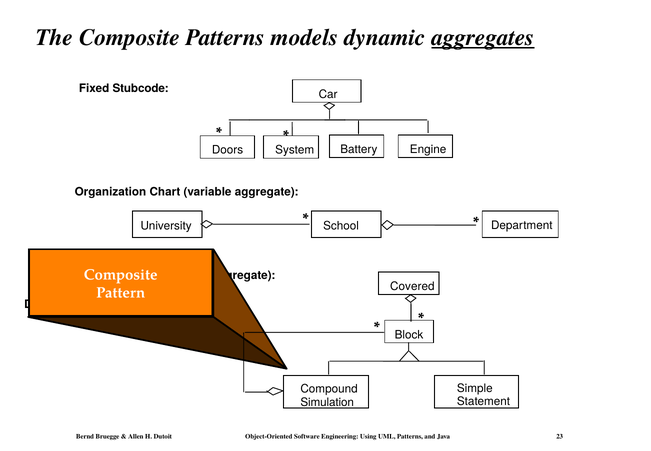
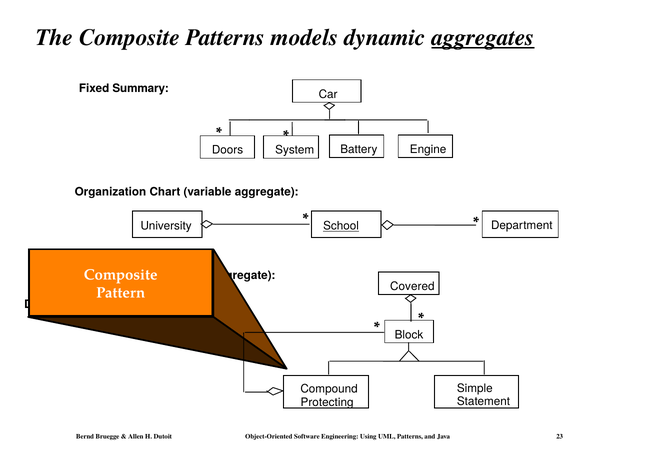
Stubcode: Stubcode -> Summary (141, 88)
School underline: none -> present (341, 226)
Simulation: Simulation -> Protecting (327, 402)
